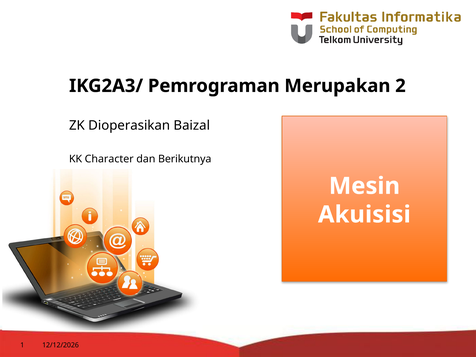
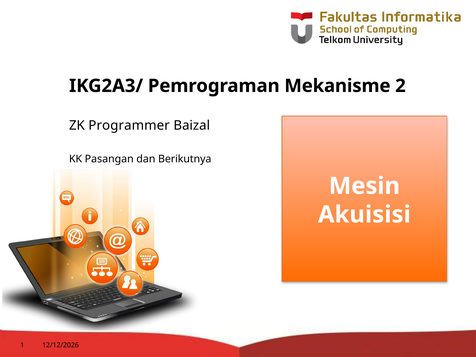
Merupakan: Merupakan -> Mekanisme (337, 86)
Dioperasikan: Dioperasikan -> Programmer (129, 125)
Character: Character -> Pasangan (109, 159)
